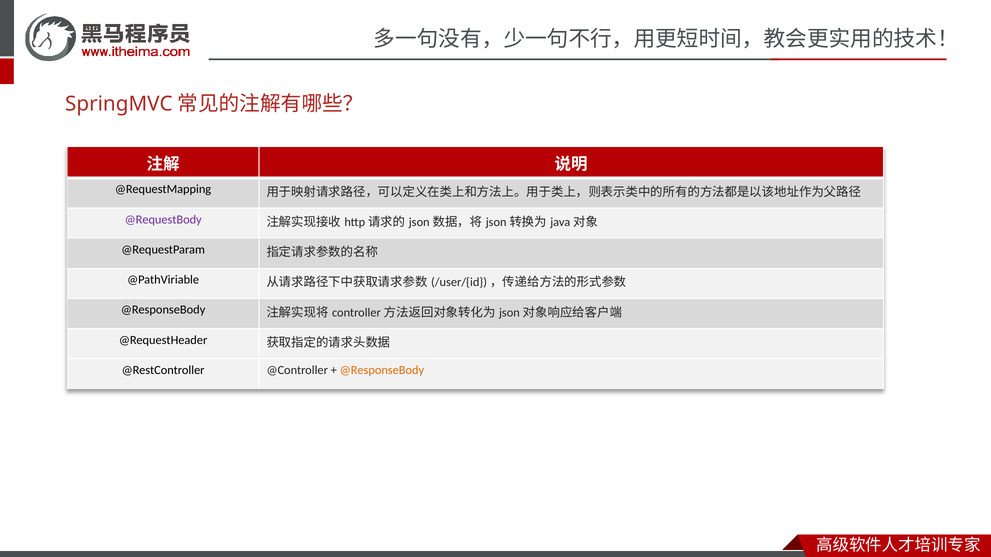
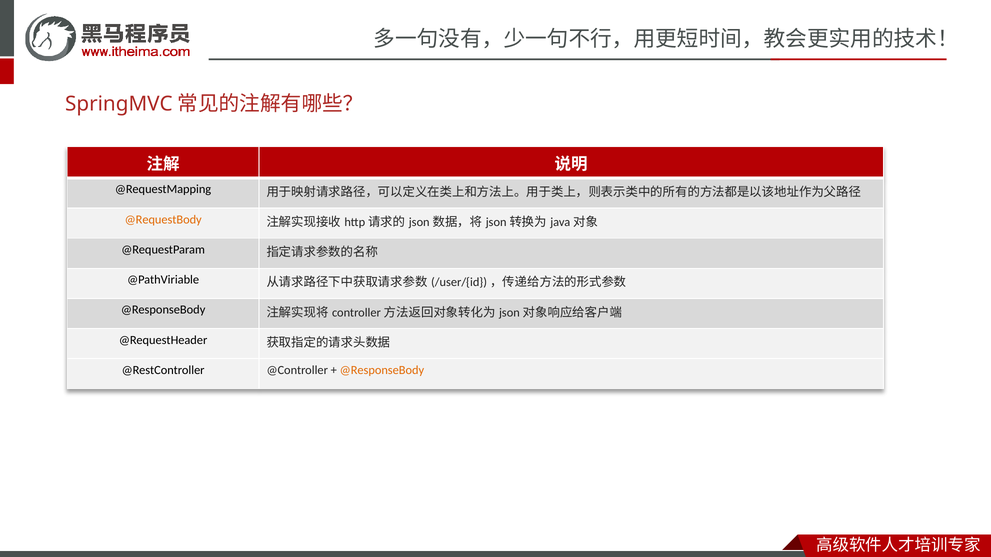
@RequestBody colour: purple -> orange (163, 220)
